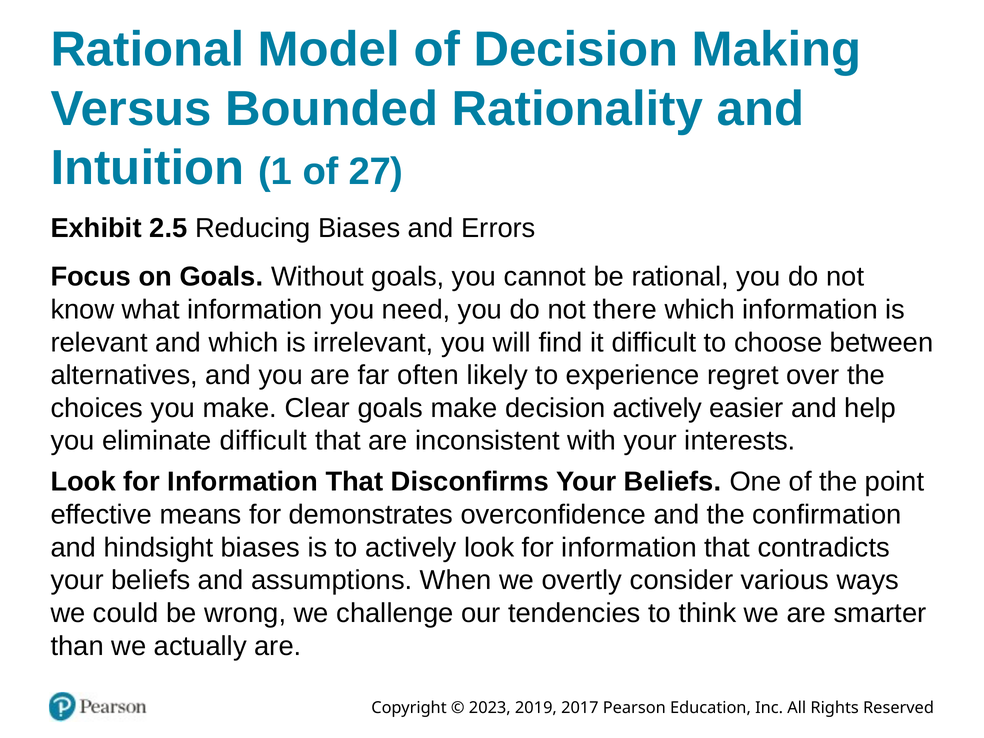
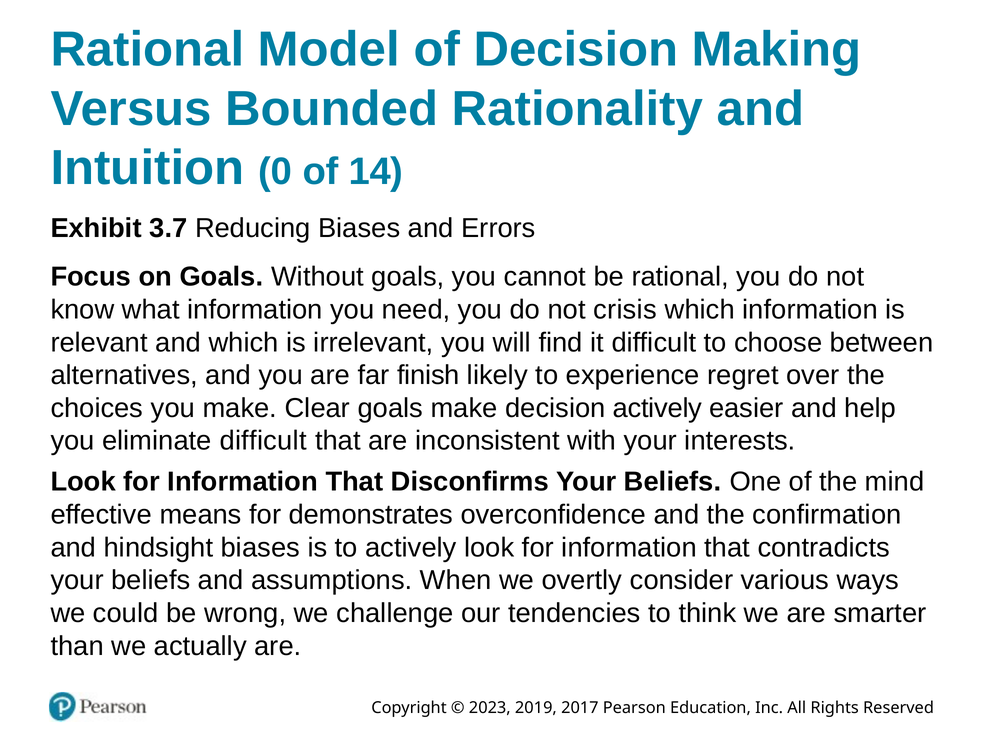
1: 1 -> 0 (275, 171)
27: 27 -> 14 (376, 171)
2.5: 2.5 -> 3.7 (168, 228)
there: there -> crisis (625, 310)
often: often -> finish (428, 375)
point: point -> mind (895, 482)
